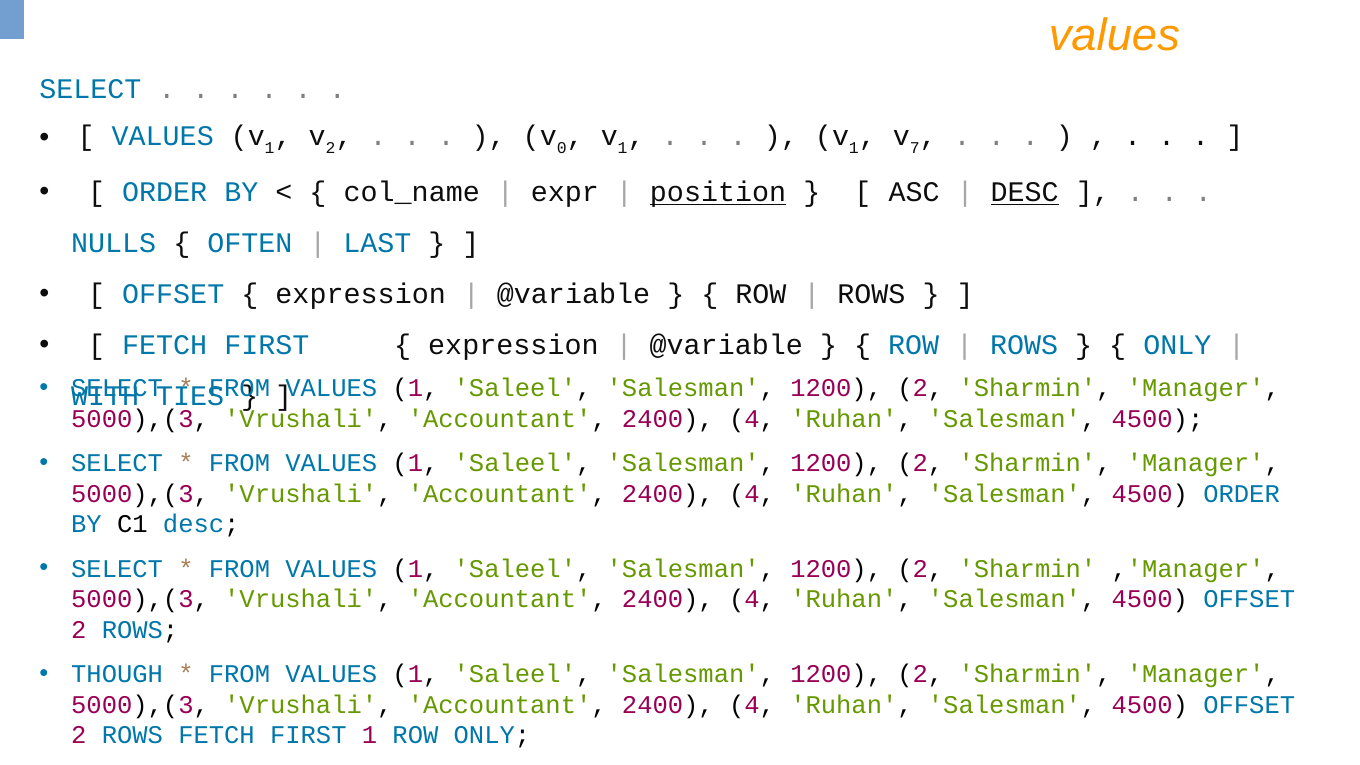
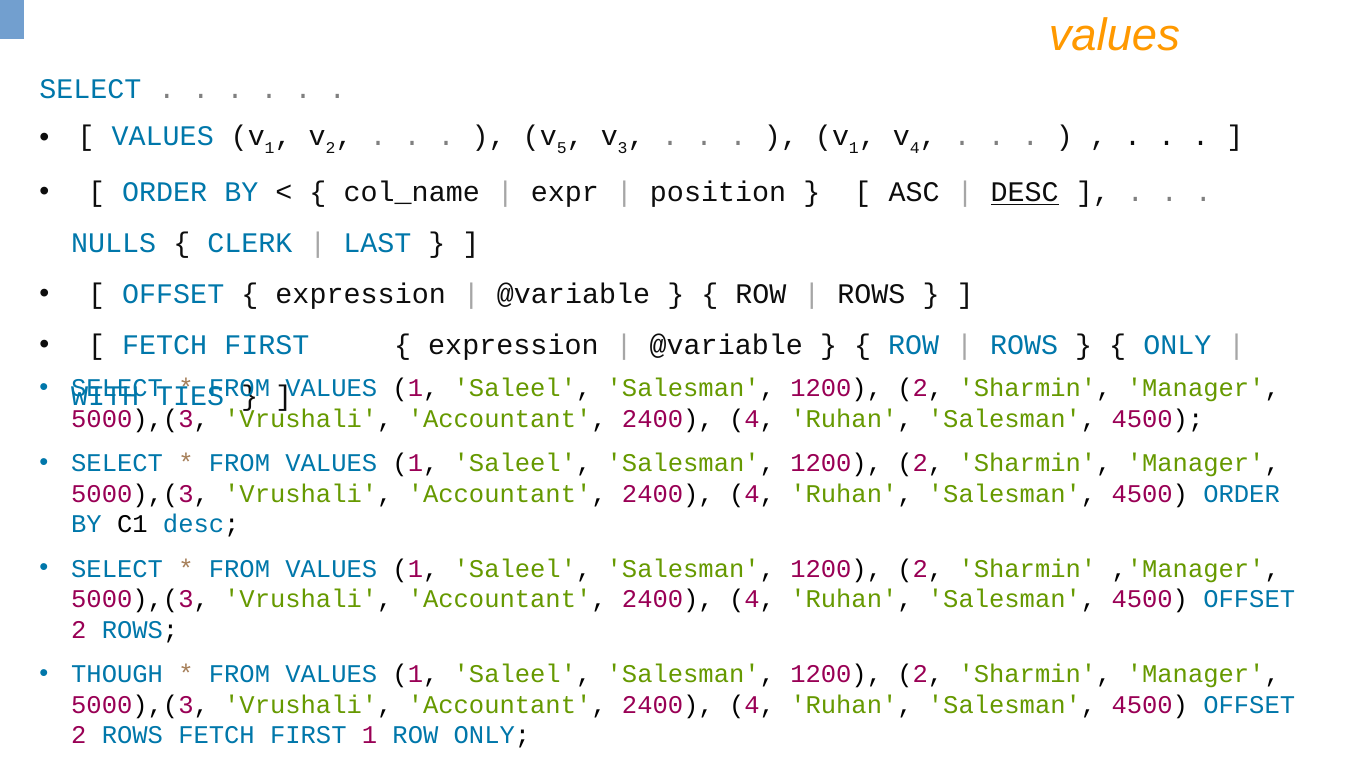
0: 0 -> 5 (562, 148)
1: 1 -> 3 (623, 148)
7: 7 -> 4 (915, 148)
position underline: present -> none (718, 192)
OFTEN: OFTEN -> CLERK (250, 243)
